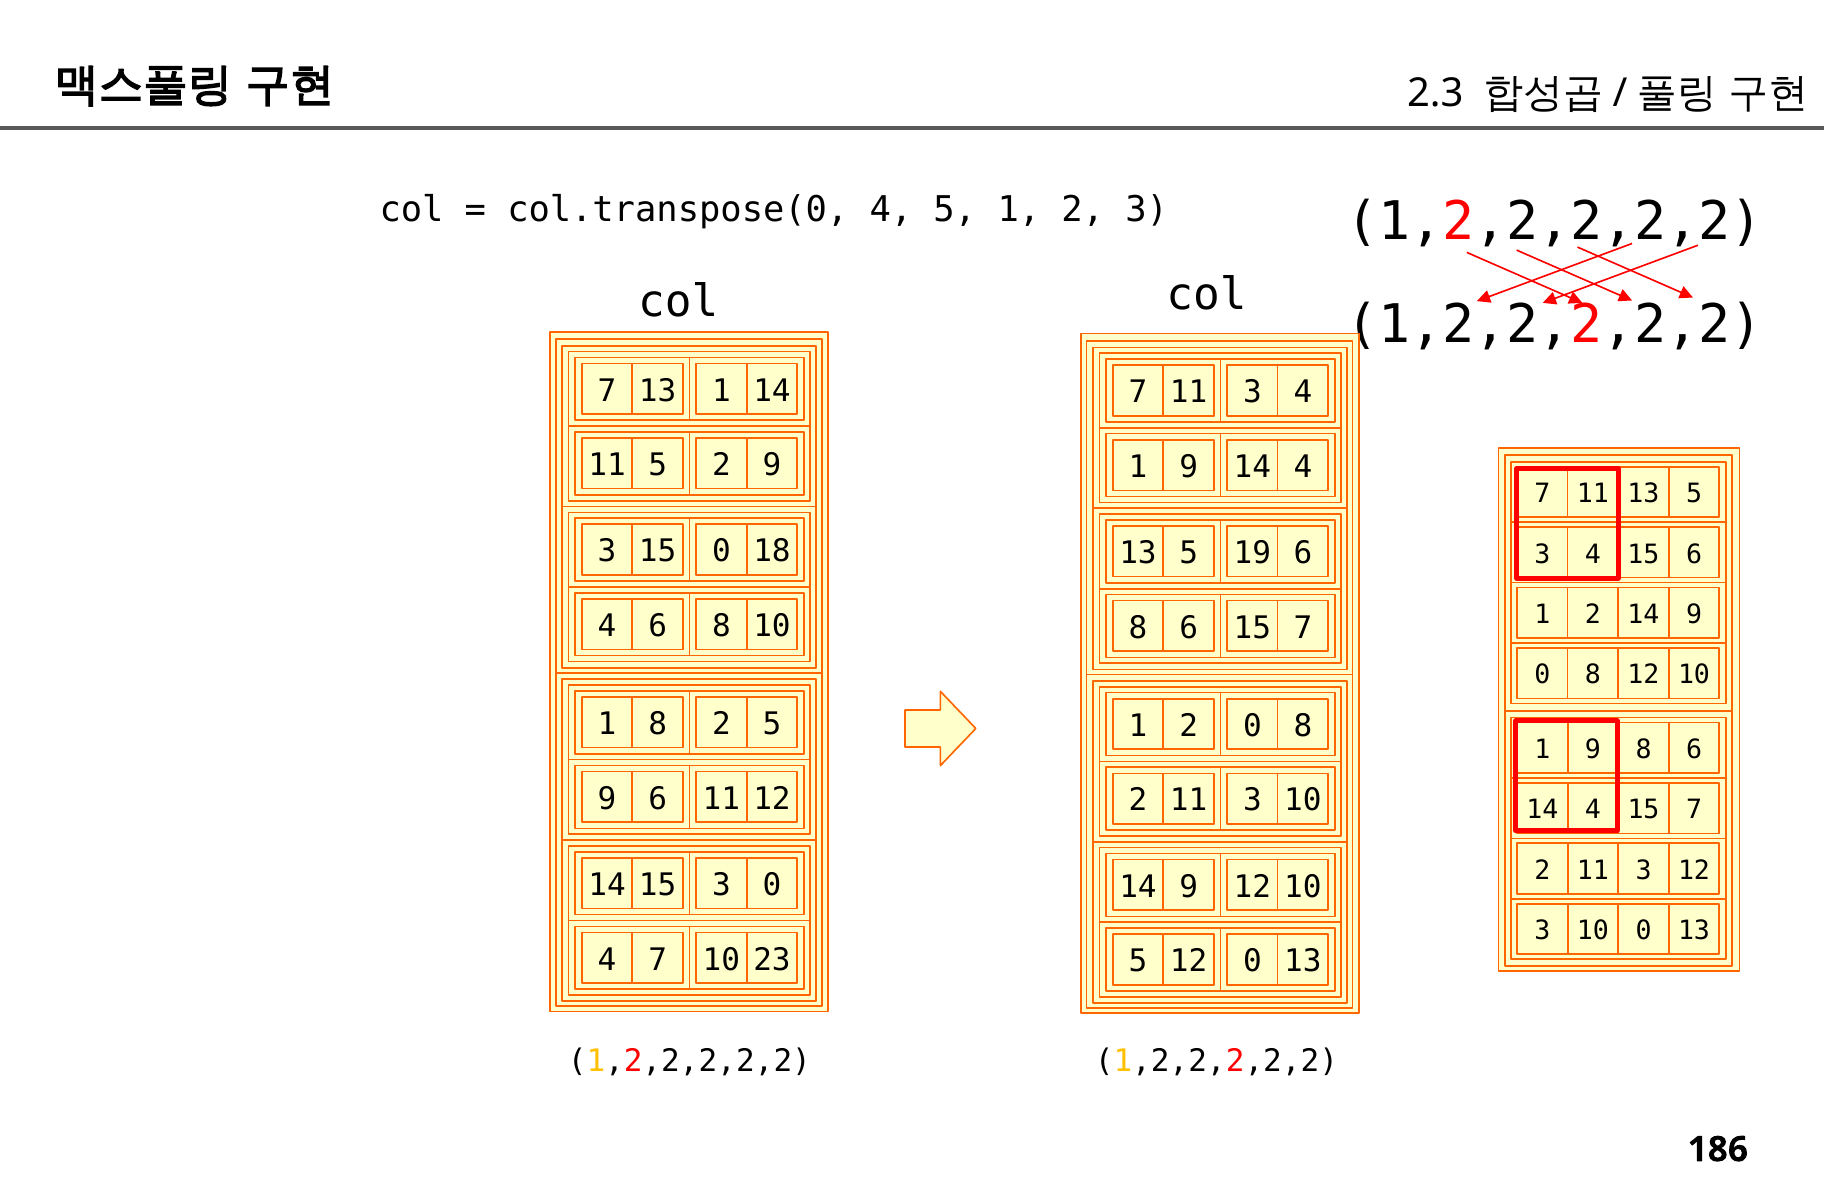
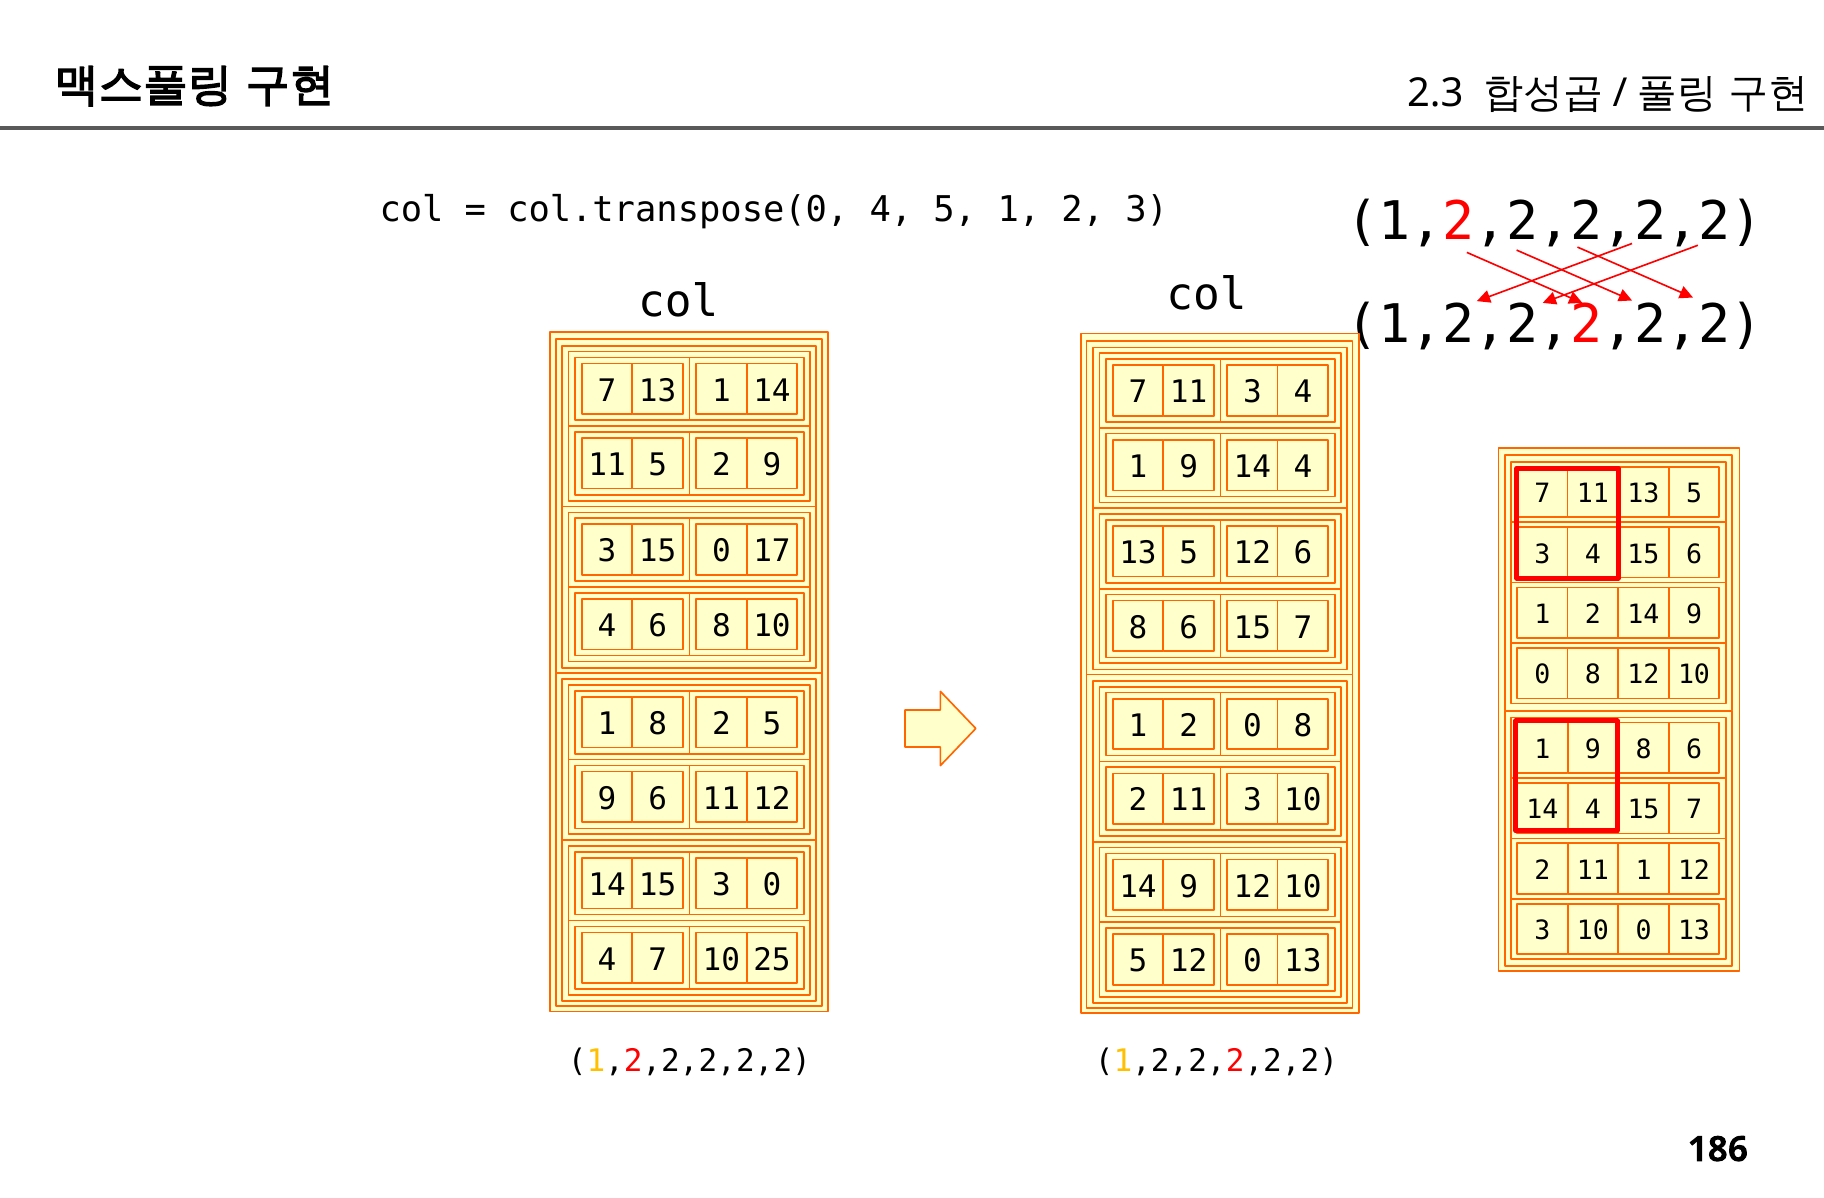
18: 18 -> 17 (772, 552)
13 5 19: 19 -> 12 (1252, 553)
3: 3 -> 1 (1644, 870)
23: 23 -> 25 (772, 960)
